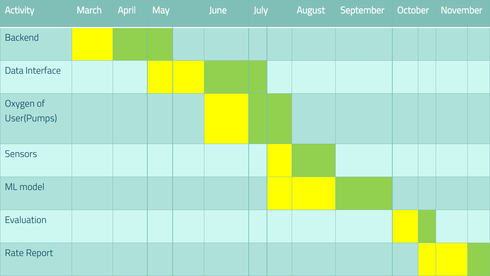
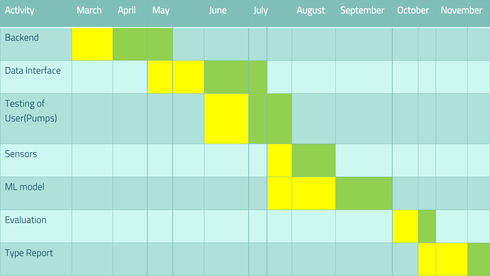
Oxygen: Oxygen -> Testing (20, 104)
Rate: Rate -> Type (14, 253)
